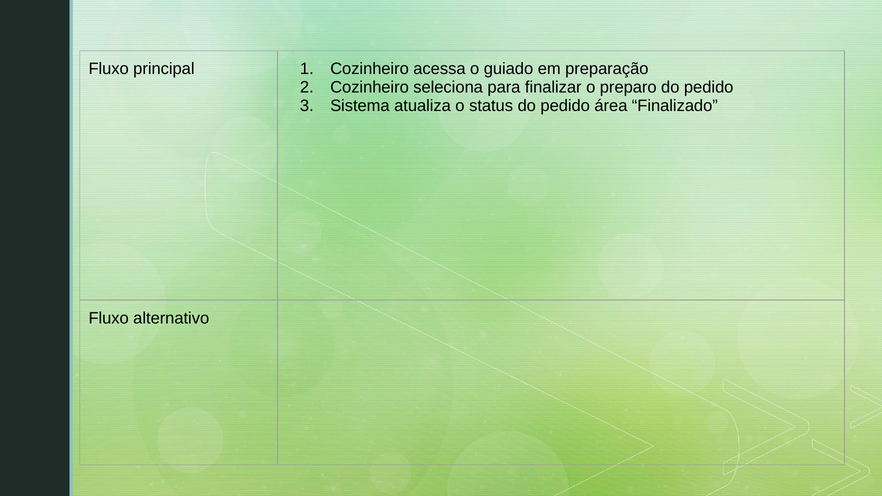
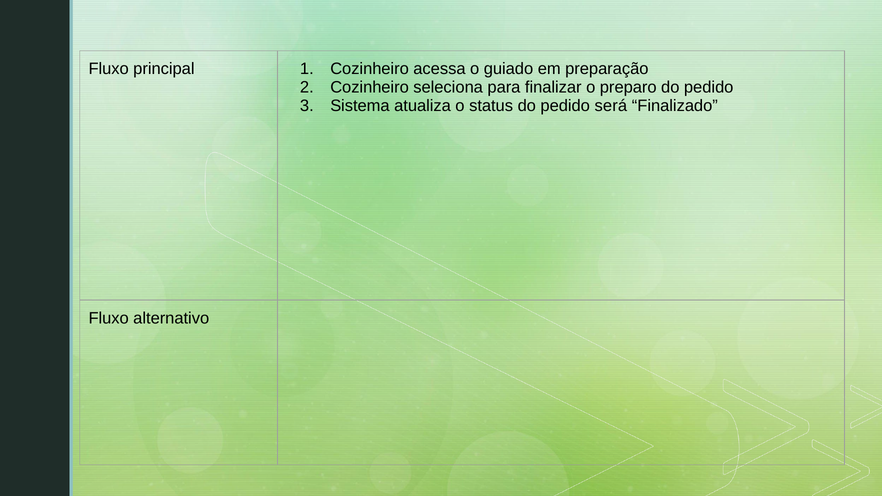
área: área -> será (611, 106)
